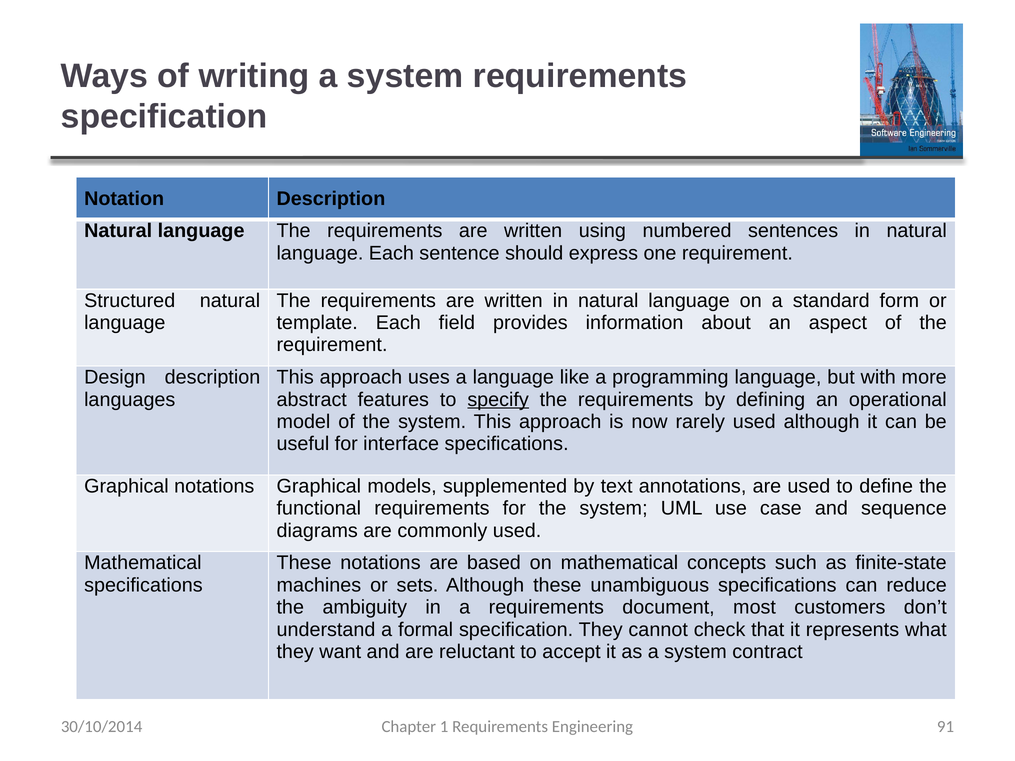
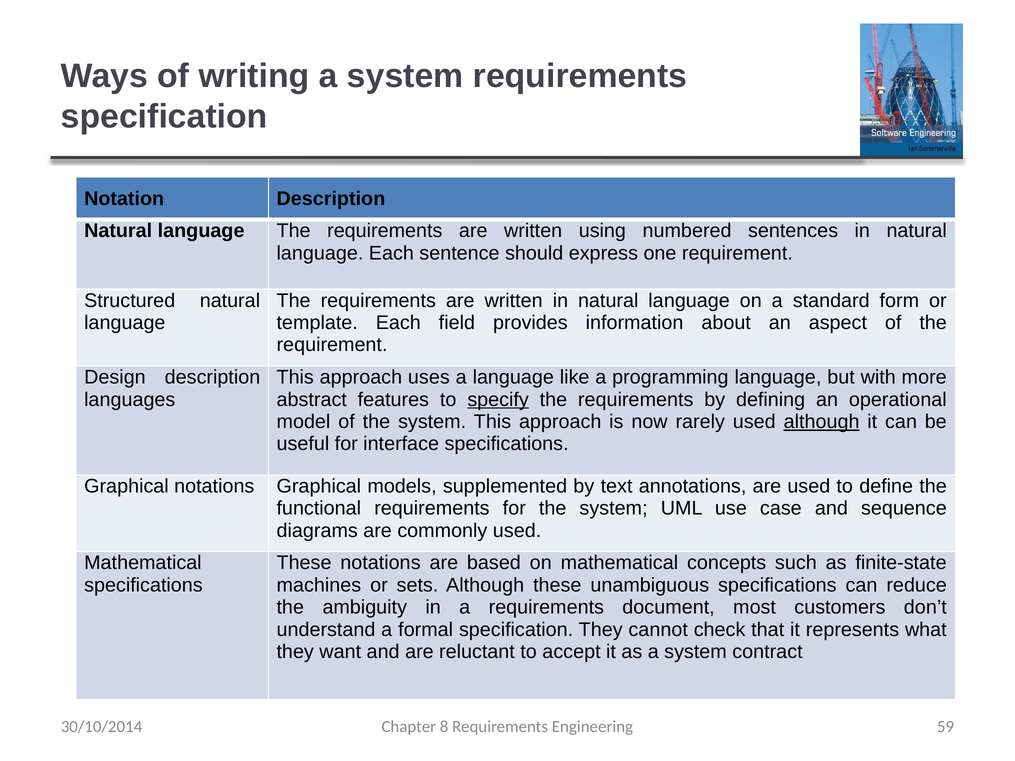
although underline: none -> present (822, 422)
1: 1 -> 8 (444, 727)
91: 91 -> 59 (946, 727)
